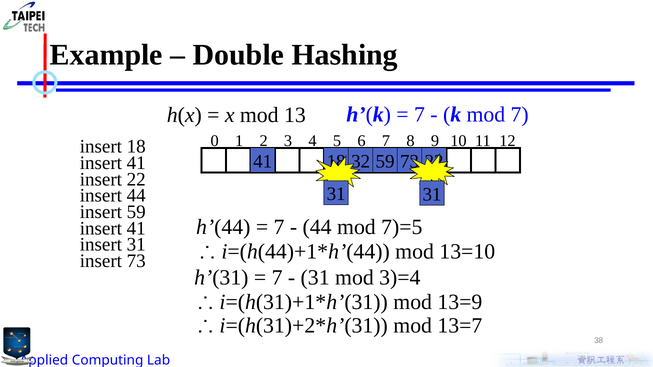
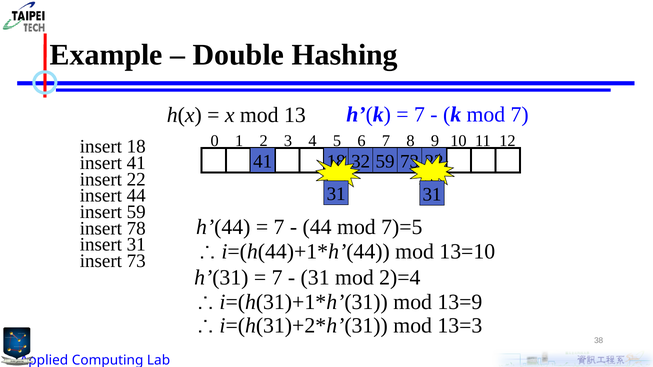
41: 41 -> 78 (136, 228)
3)=4: 3)=4 -> 2)=4 (400, 278)
13=7: 13=7 -> 13=3 (460, 326)
